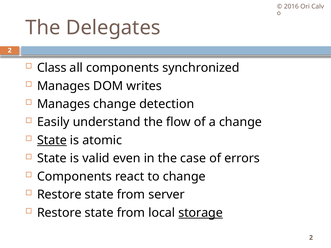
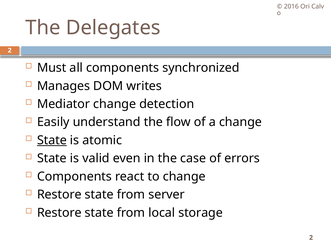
Class: Class -> Must (52, 68)
Manages: Manages -> Mediator (64, 104)
storage underline: present -> none (201, 213)
